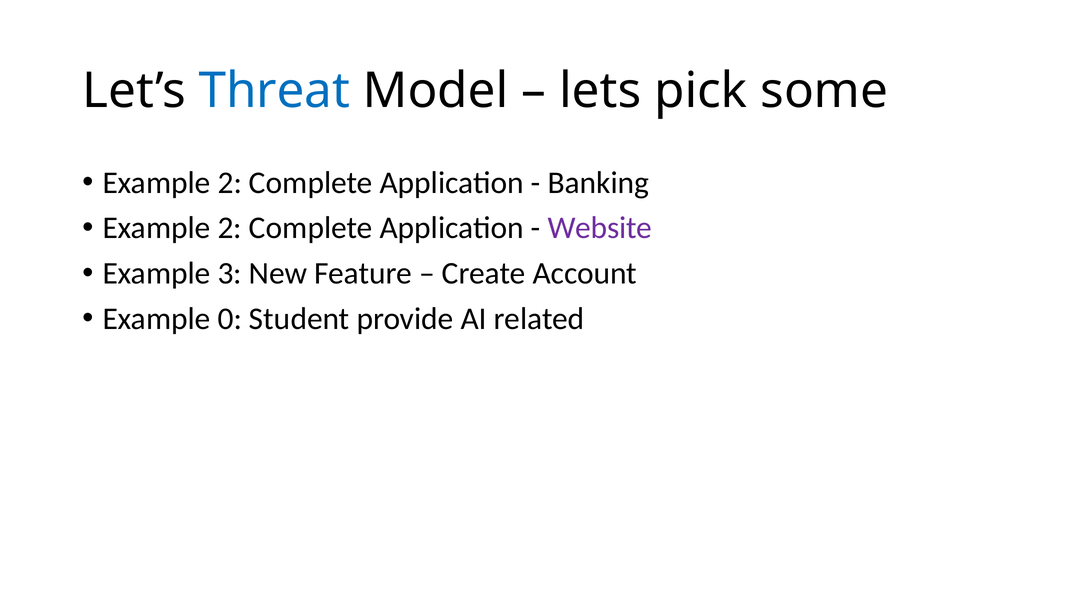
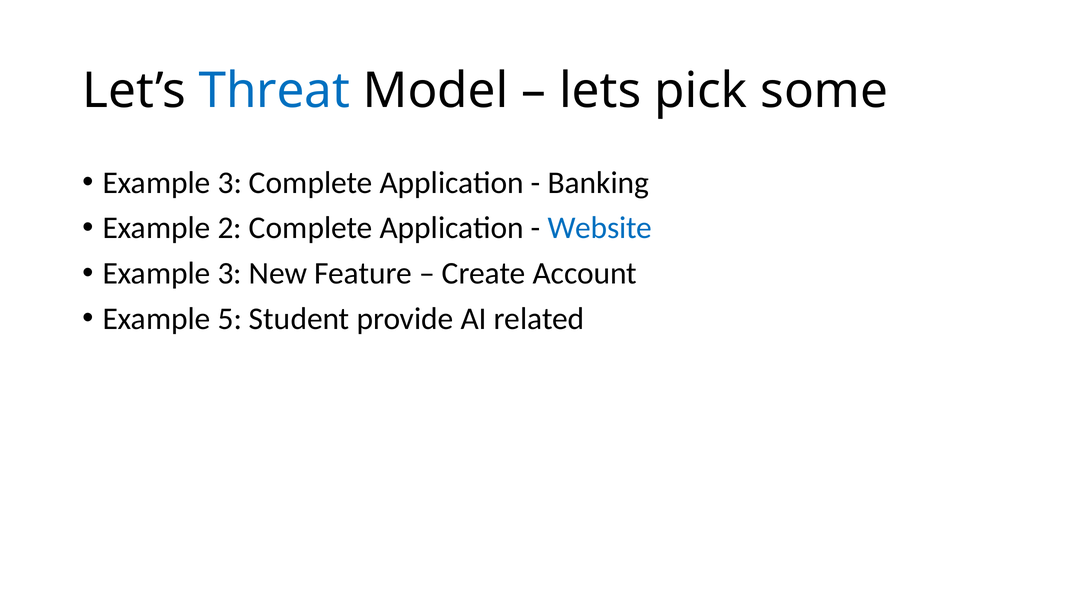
2: 2 -> 3 (230, 183)
Website colour: purple -> blue (600, 228)
0: 0 -> 5 (230, 318)
